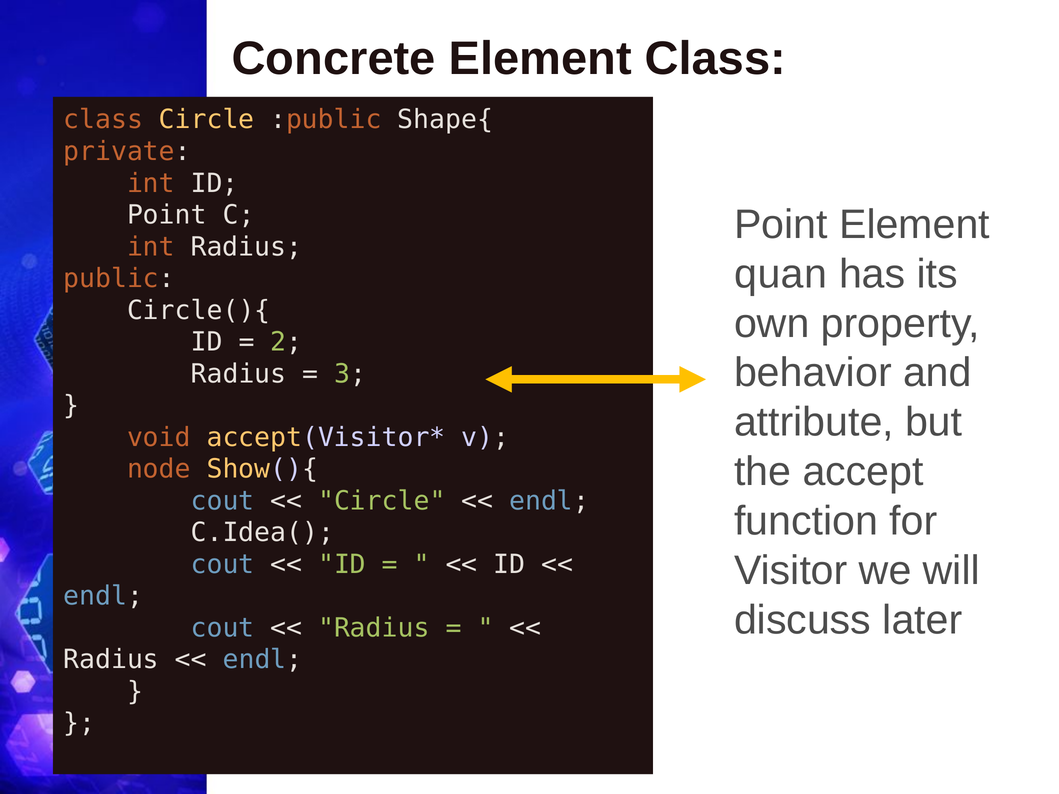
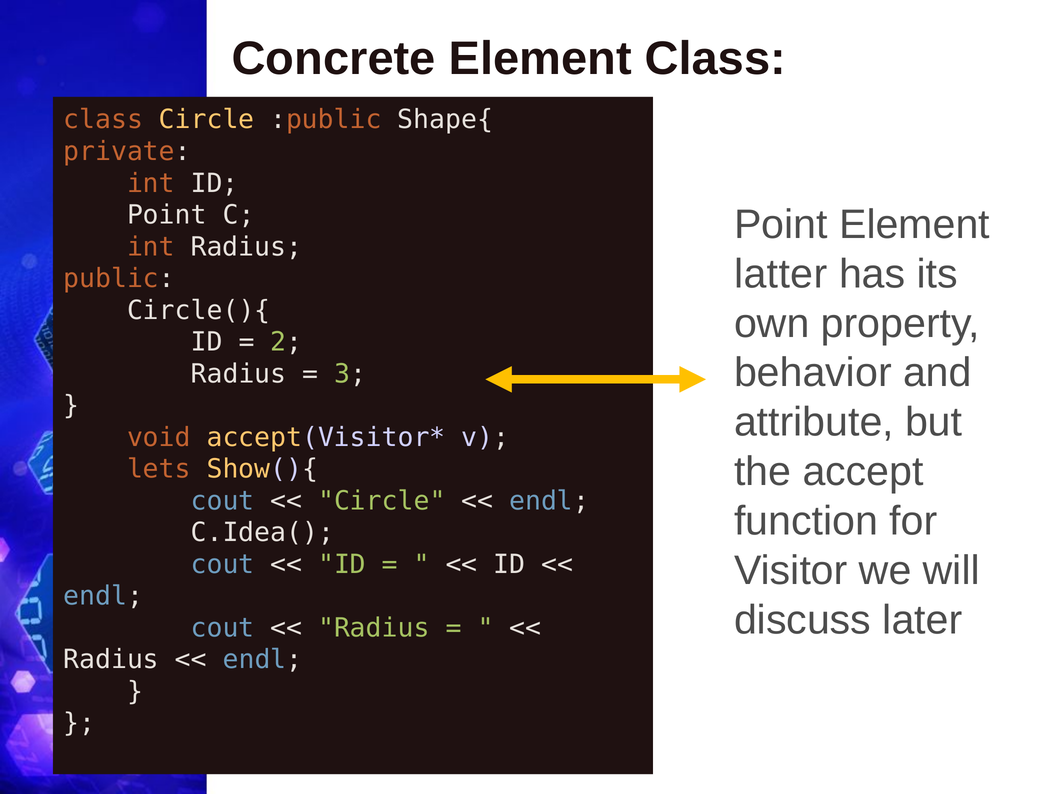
quan: quan -> latter (781, 274)
node: node -> lets (159, 469)
